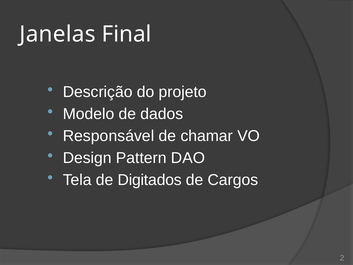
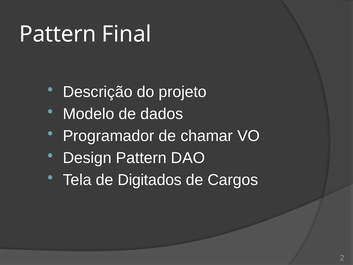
Janelas: Janelas -> Pattern (58, 34)
Responsável: Responsável -> Programador (109, 136)
